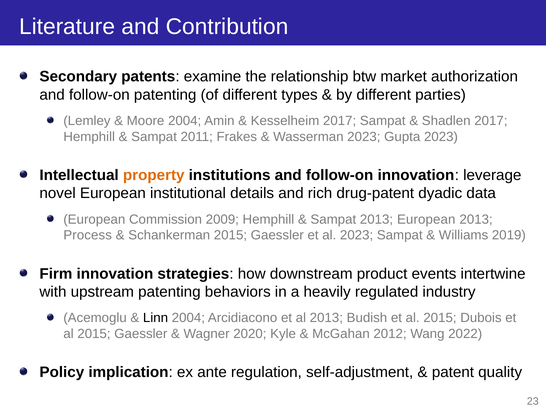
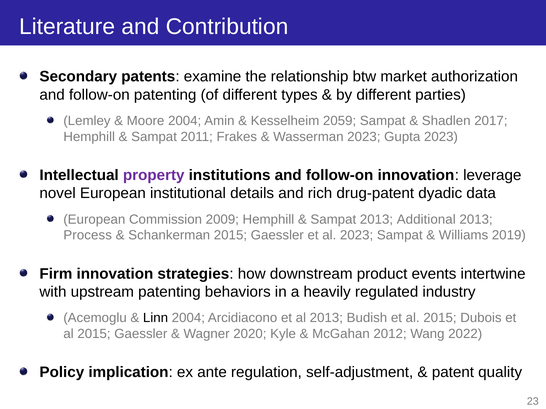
Kesselheim 2017: 2017 -> 2059 (340, 121)
property colour: orange -> purple (154, 175)
2013 European: European -> Additional (426, 220)
